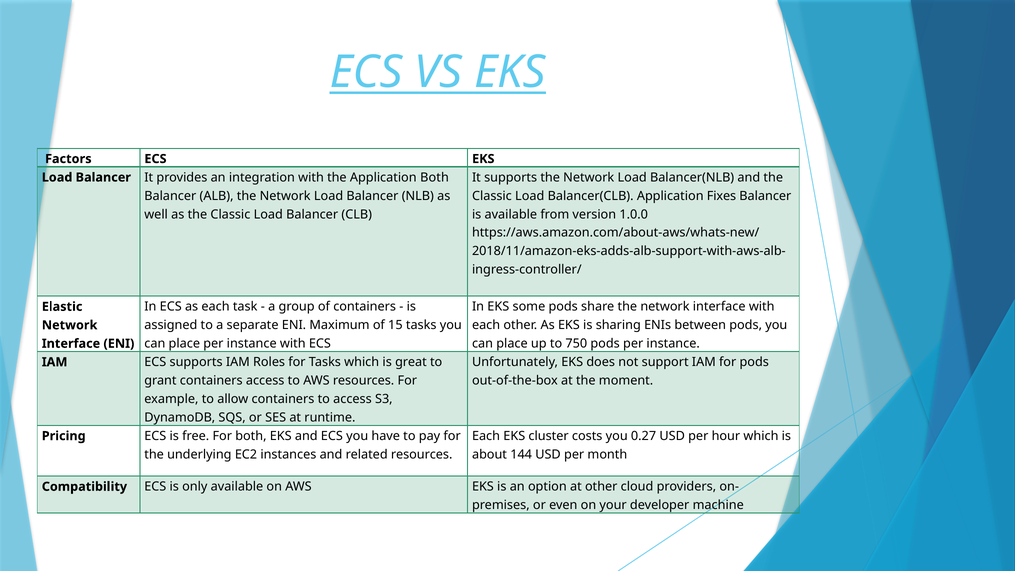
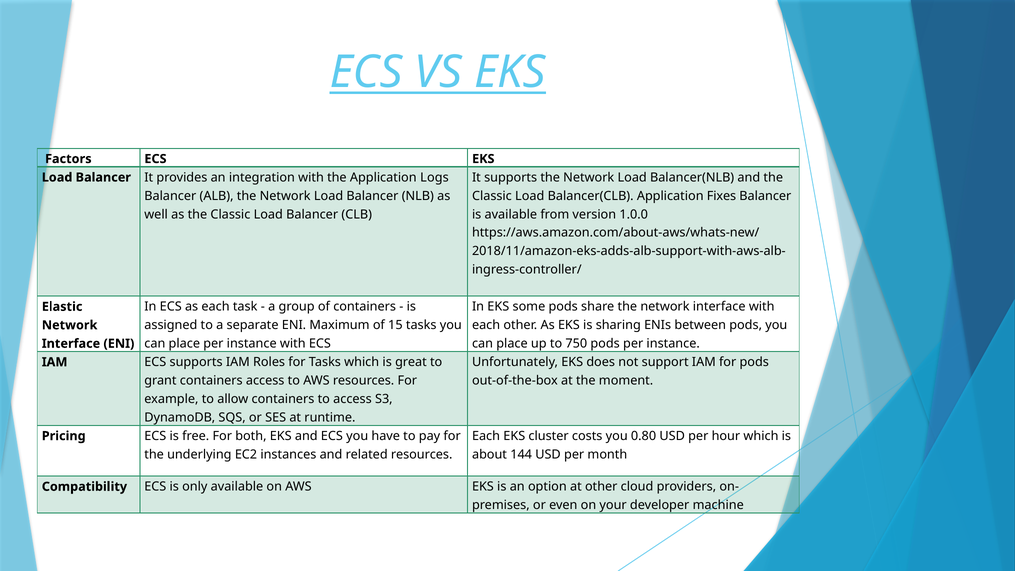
Application Both: Both -> Logs (435, 177)
0.27: 0.27 -> 0.80 (644, 436)
